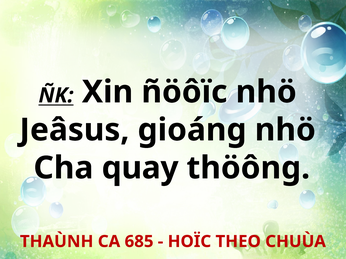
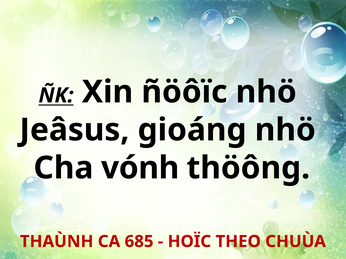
quay: quay -> vónh (140, 168)
